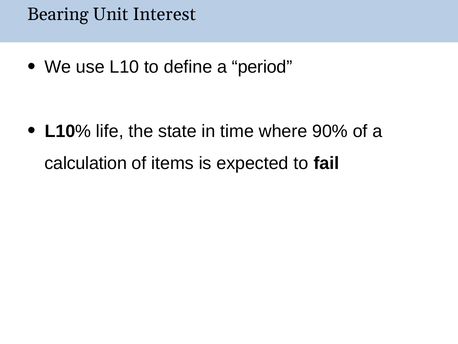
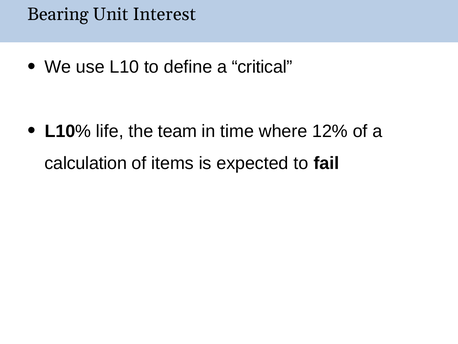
period: period -> critical (262, 67)
state: state -> team (178, 131)
90%: 90% -> 12% (330, 131)
